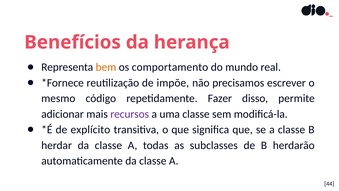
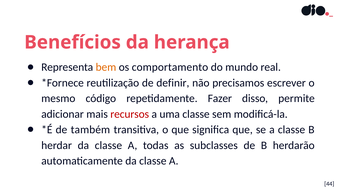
impõe: impõe -> definir (173, 83)
recursos colour: purple -> red (130, 114)
explícito: explícito -> também (90, 129)
